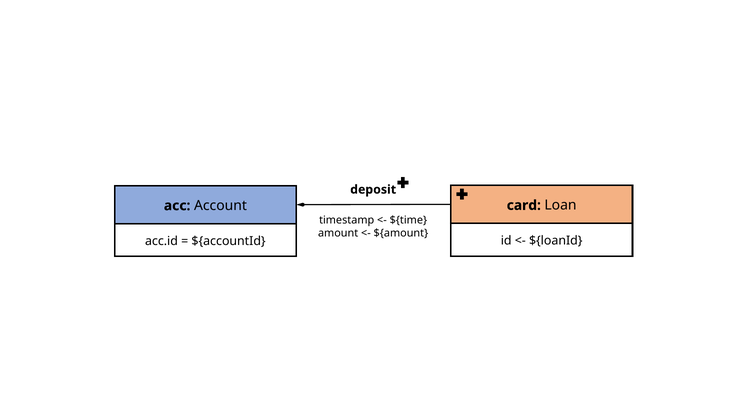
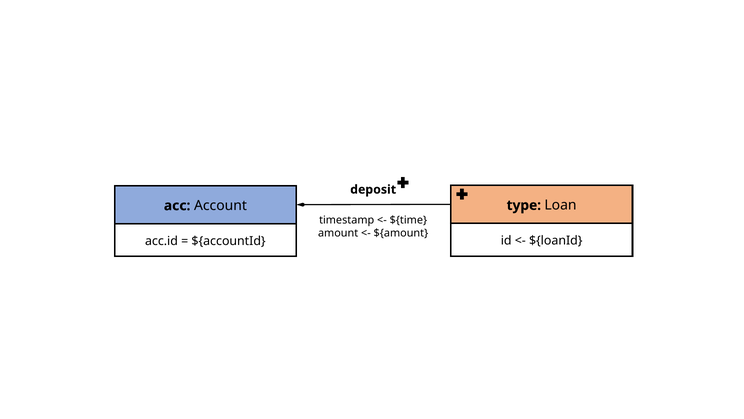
card: card -> type (524, 205)
